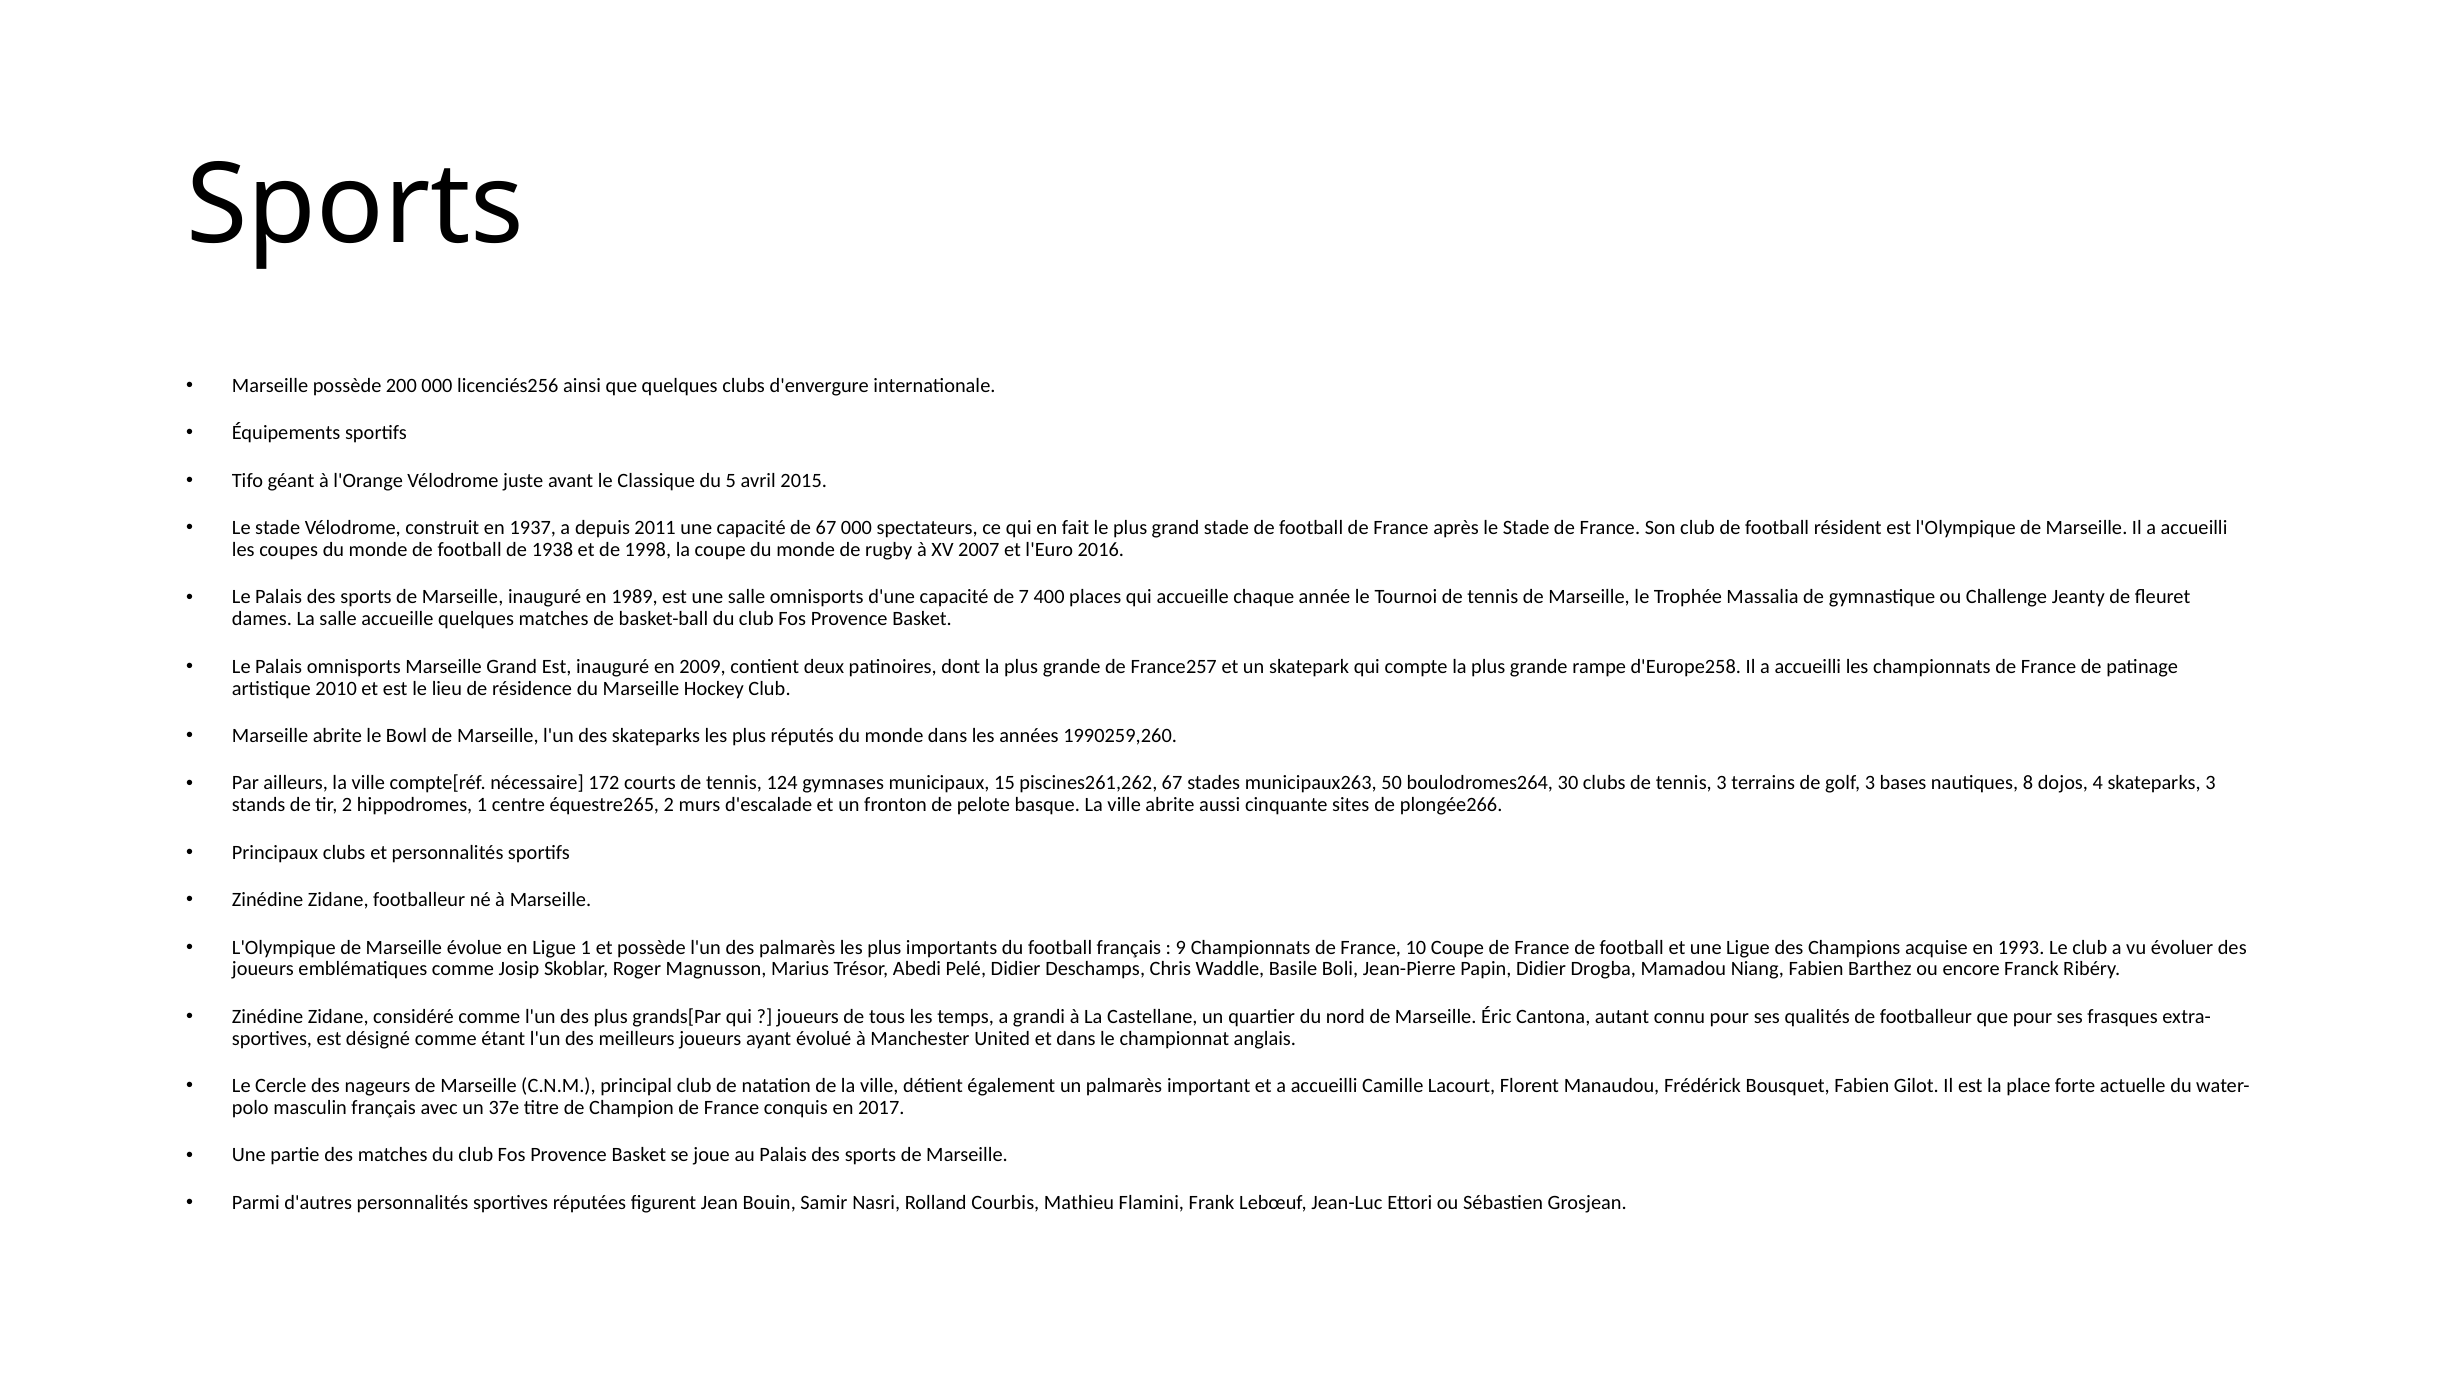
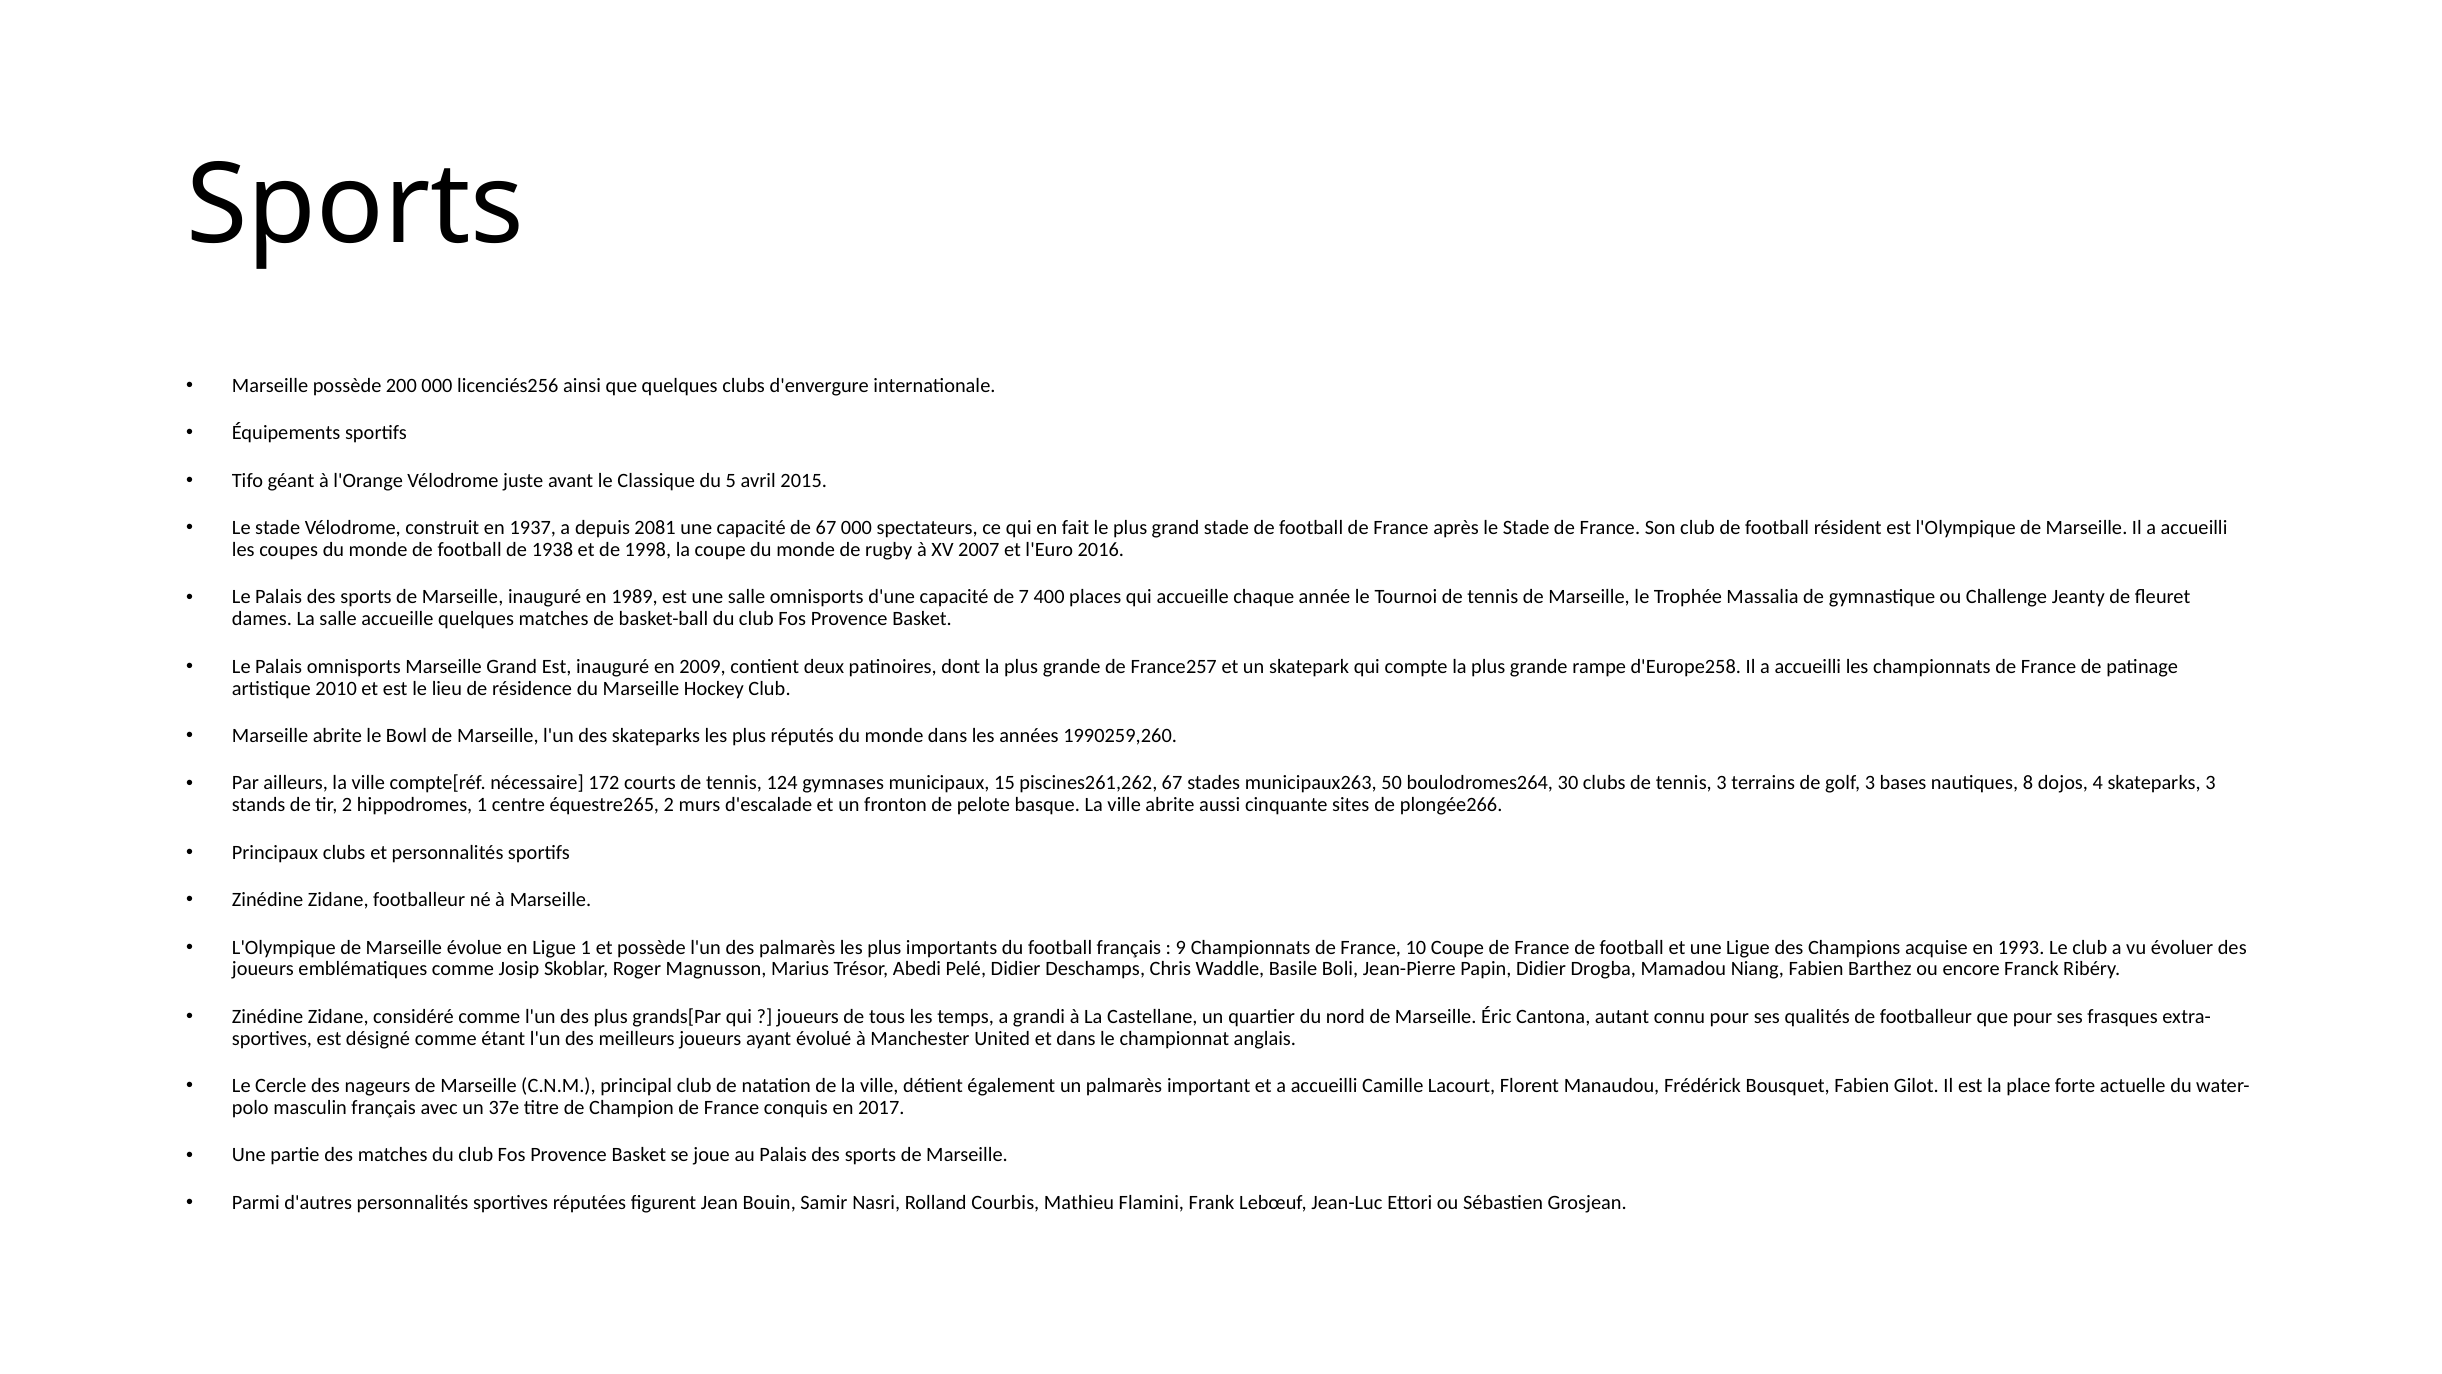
2011: 2011 -> 2081 (655, 528)
